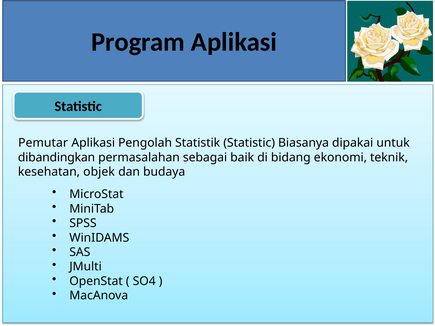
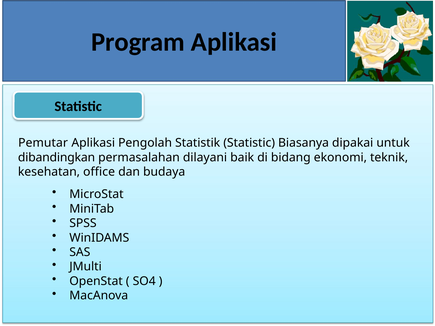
sebagai: sebagai -> dilayani (205, 158)
objek: objek -> office (99, 172)
